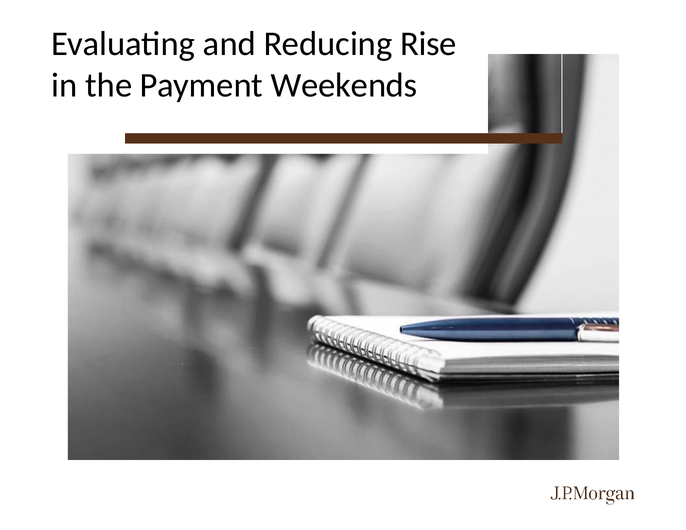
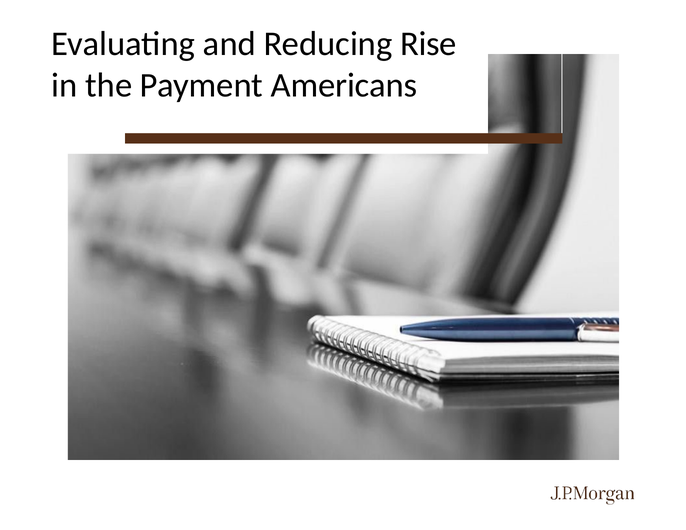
Weekends: Weekends -> Americans (344, 85)
